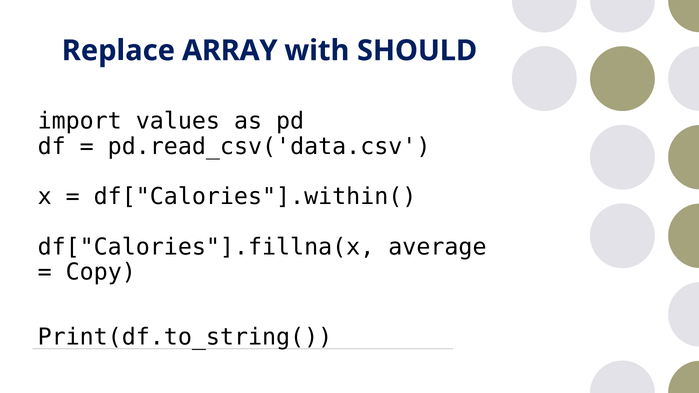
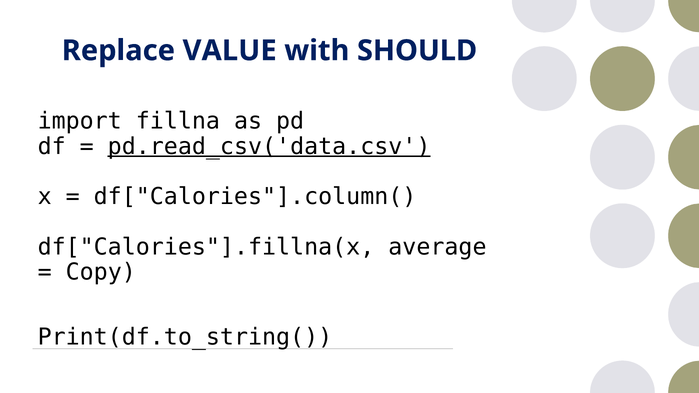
ARRAY: ARRAY -> VALUE (230, 51)
values: values -> fillna (178, 121)
pd.read_csv('data.csv underline: none -> present (269, 146)
df["Calories"].within(: df["Calories"].within( -> df["Calories"].column( (255, 197)
